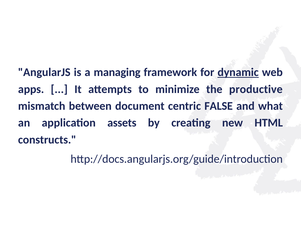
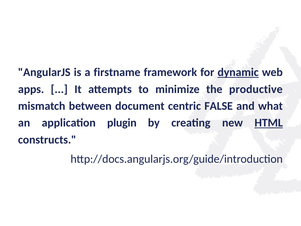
managing: managing -> firstname (117, 72)
assets: assets -> plugin (122, 123)
HTML underline: none -> present (269, 123)
